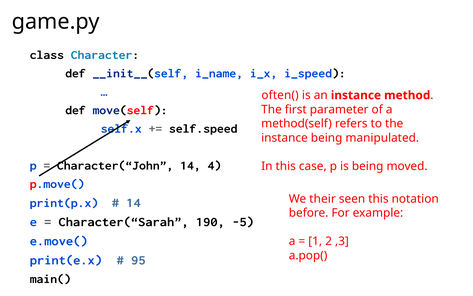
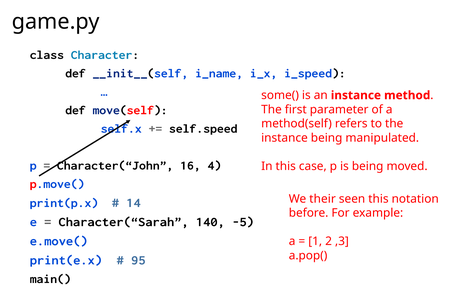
often(: often( -> some( (280, 95)
Character(“John 14: 14 -> 16 (190, 165)
190: 190 -> 140 (210, 221)
